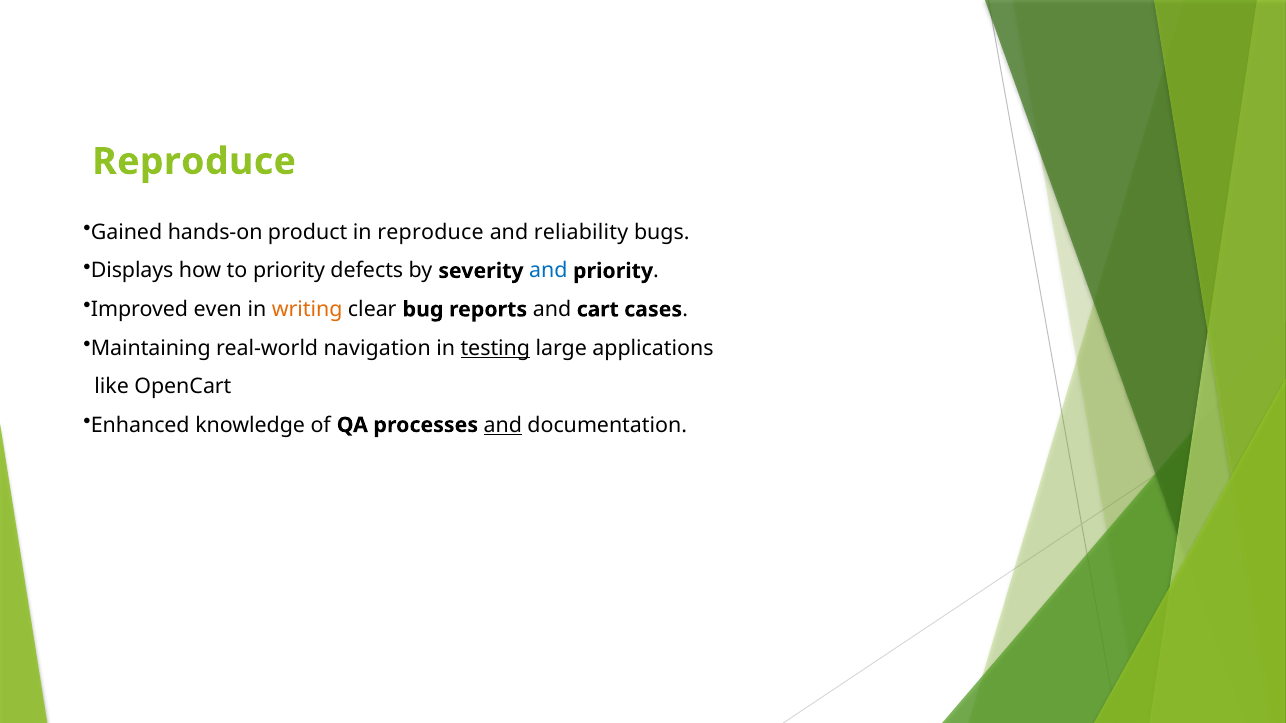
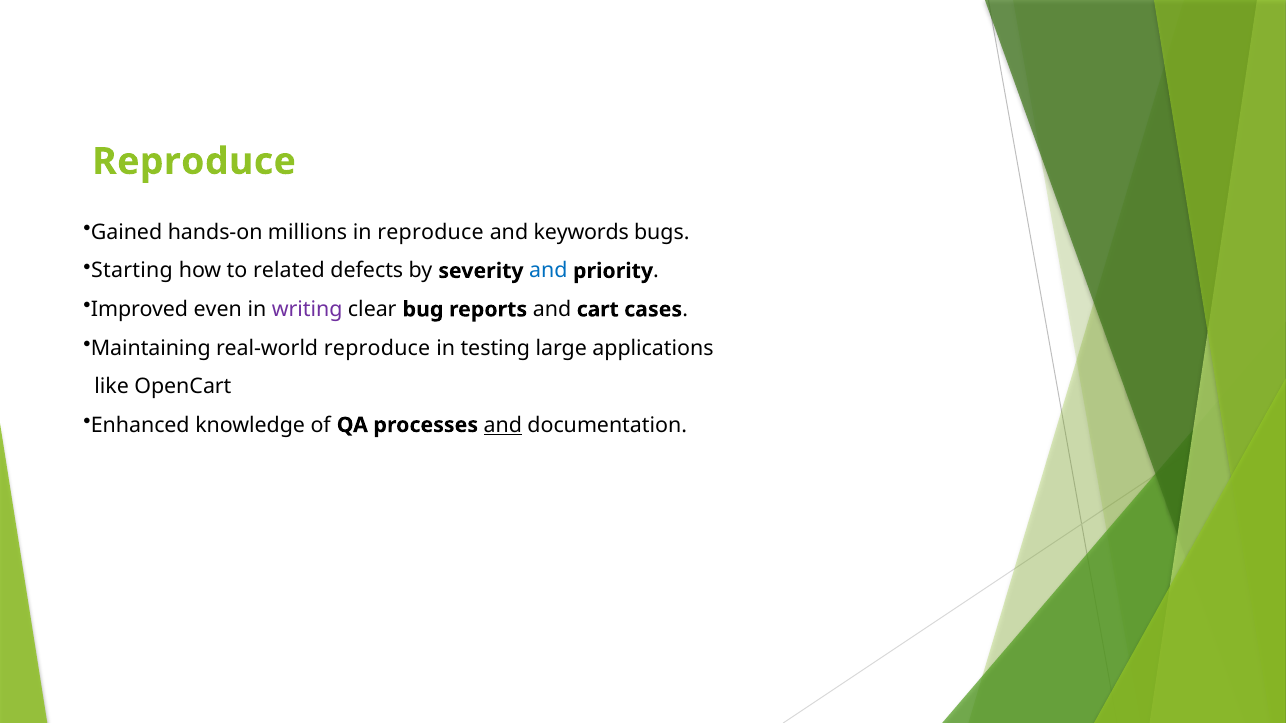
product: product -> millions (308, 232)
reliability: reliability -> keywords (581, 232)
Displays: Displays -> Starting (132, 271)
to priority: priority -> related (289, 271)
writing colour: orange -> purple (307, 310)
real-world navigation: navigation -> reproduce (377, 348)
testing underline: present -> none (495, 348)
